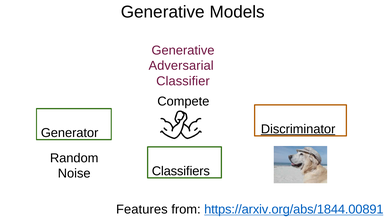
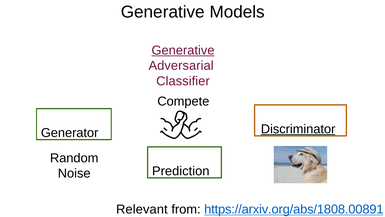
Generative underline: none -> present (183, 50)
Classiﬁers: Classiﬁers -> Prediction (181, 171)
Features: Features -> Relevant (142, 209)
https://arxiv.org/abs/1844.00891: https://arxiv.org/abs/1844.00891 -> https://arxiv.org/abs/1808.00891 (294, 209)
